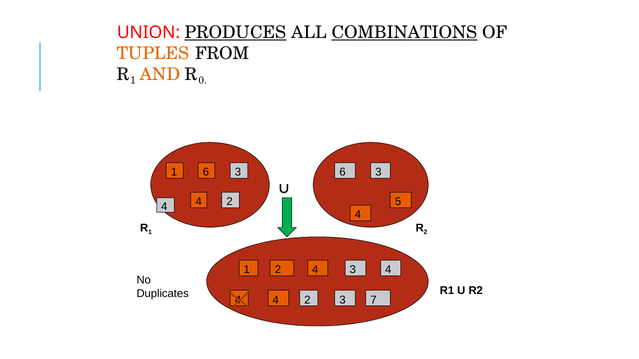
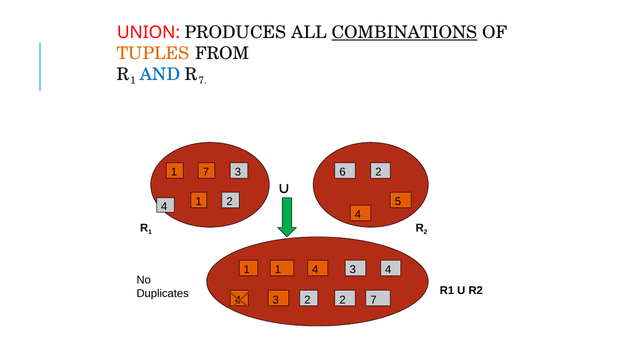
PRODUCES underline: present -> none (235, 33)
AND colour: orange -> blue (160, 75)
0: 0 -> 7 (203, 81)
1 6: 6 -> 7 (206, 172)
3: 3 -> 2 (378, 172)
4: 4 -> 1 (199, 202)
1 2: 2 -> 1 (278, 270)
4: 4 -> 3 (276, 300)
2 3: 3 -> 2 (343, 300)
